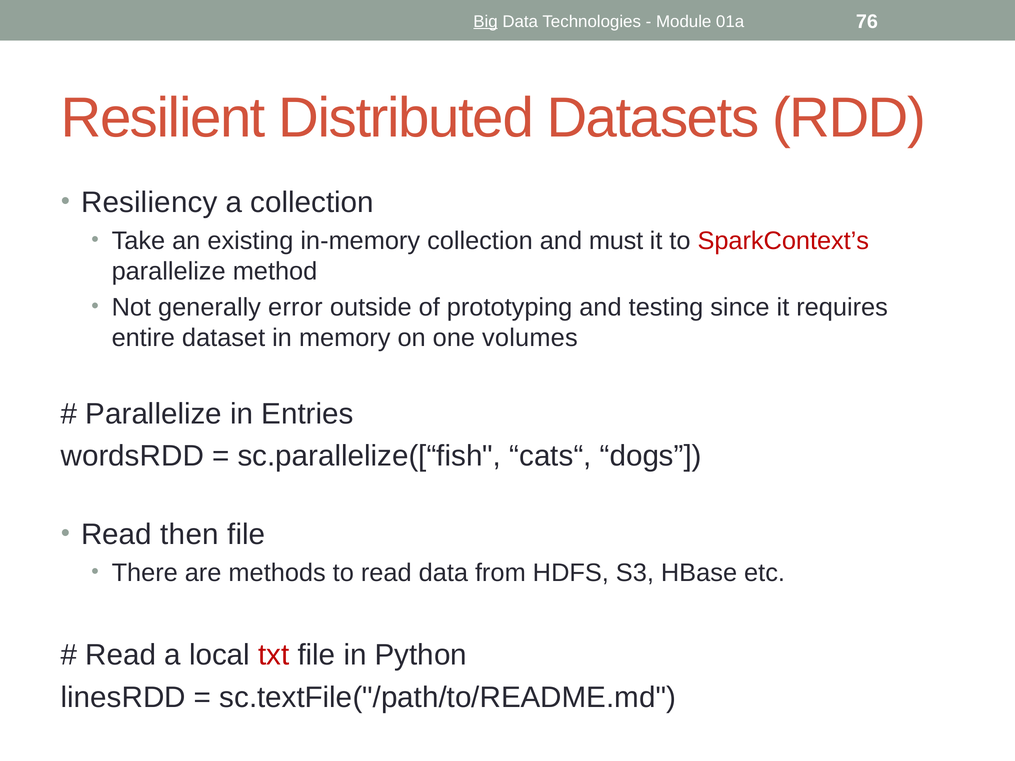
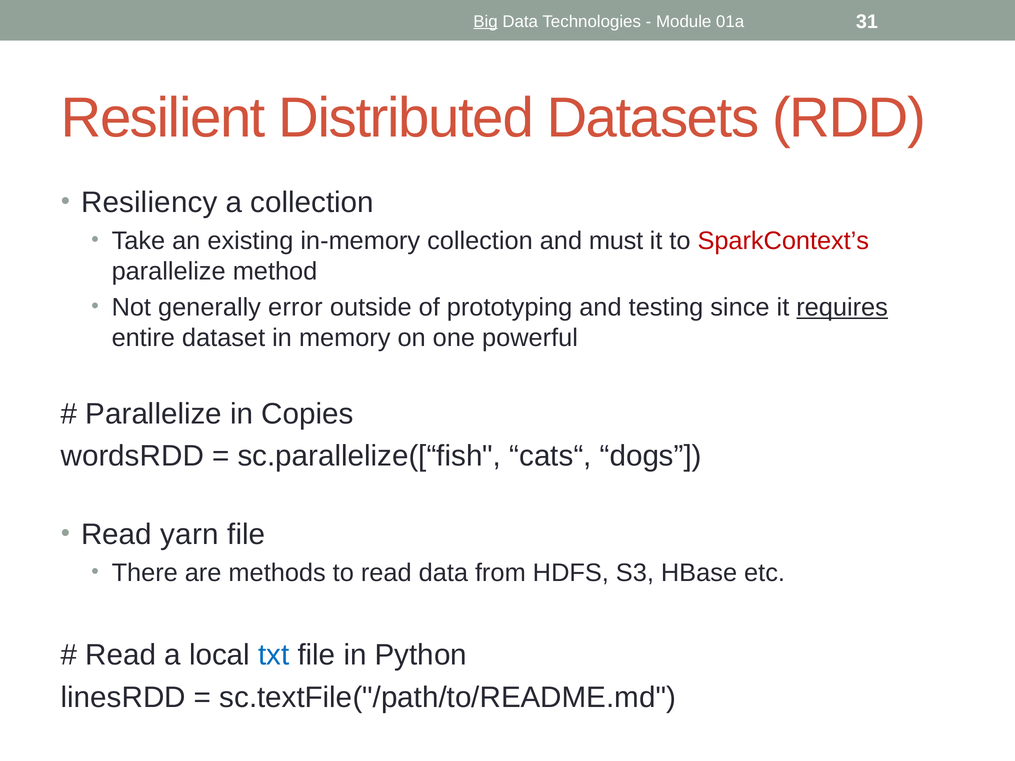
76: 76 -> 31 (867, 22)
requires underline: none -> present (842, 307)
volumes: volumes -> powerful (530, 338)
Entries: Entries -> Copies (307, 414)
then: then -> yarn (190, 535)
txt colour: red -> blue (274, 655)
